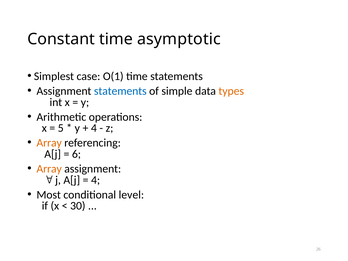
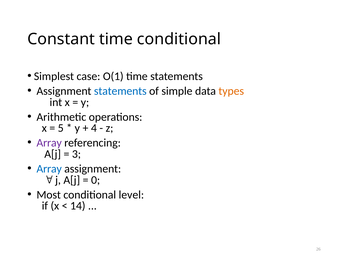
time asymptotic: asymptotic -> conditional (179, 39)
Array colour: orange -> purple (49, 143)
6: 6 -> 3 (76, 154)
Array colour: orange -> blue (49, 169)
4: 4 -> 0 (96, 180)
30: 30 -> 14 (78, 206)
